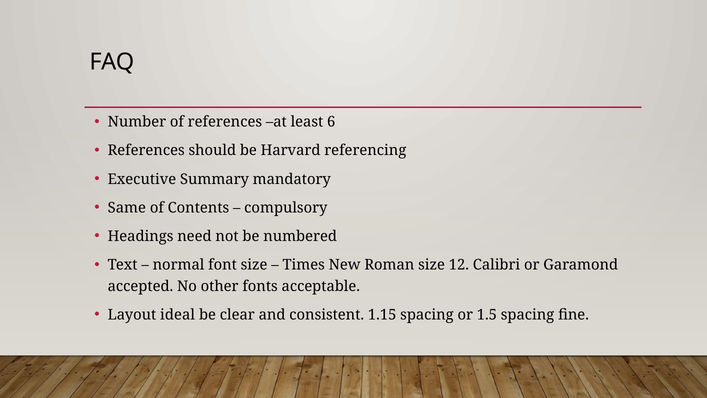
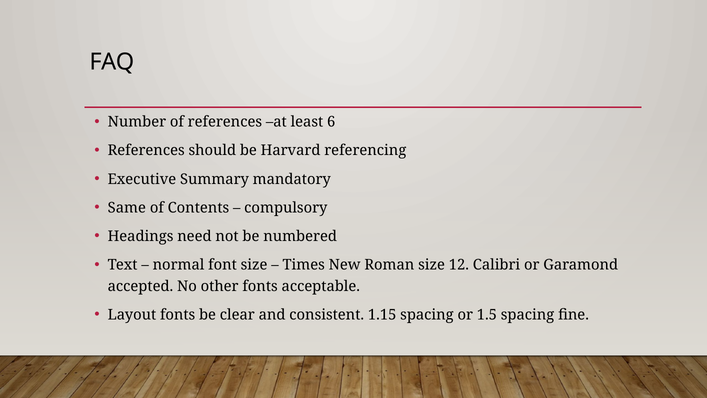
Layout ideal: ideal -> fonts (178, 315)
